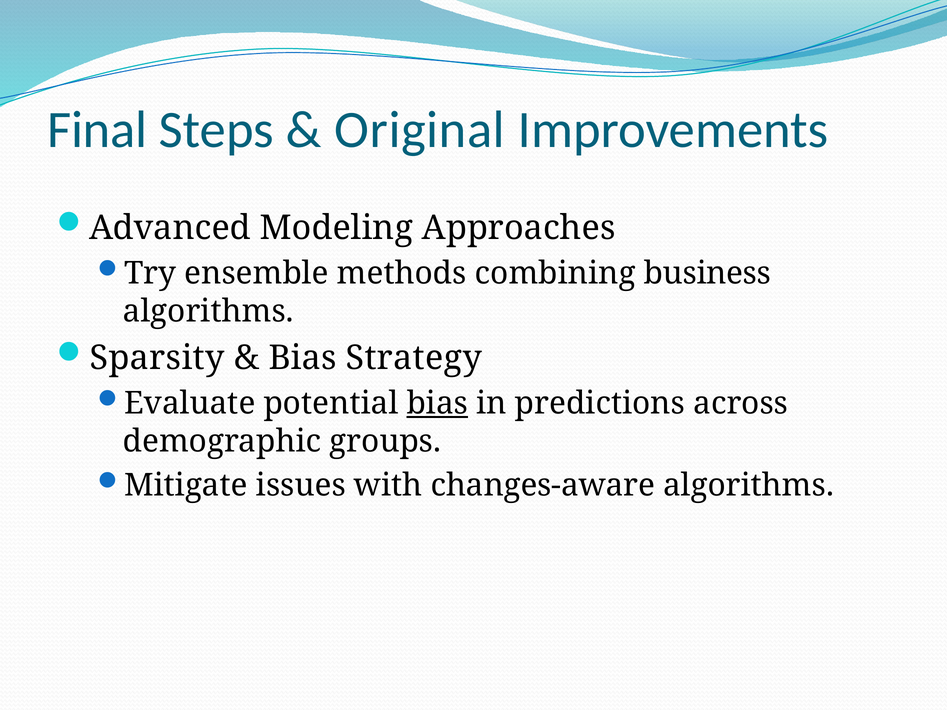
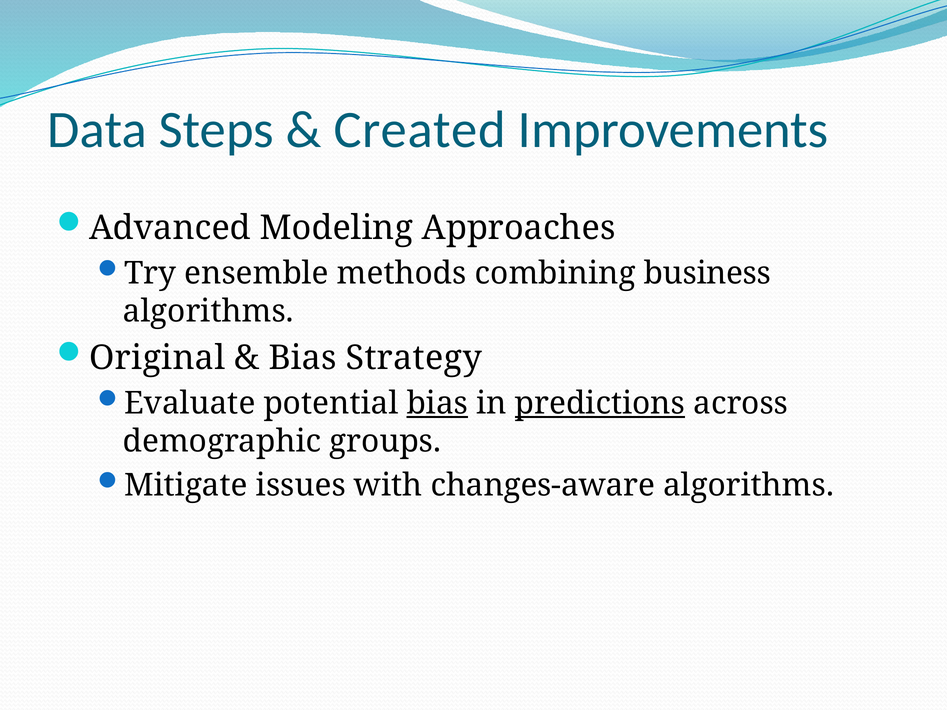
Final: Final -> Data (97, 130)
Original: Original -> Created (420, 130)
Sparsity: Sparsity -> Original (157, 358)
predictions underline: none -> present (600, 403)
